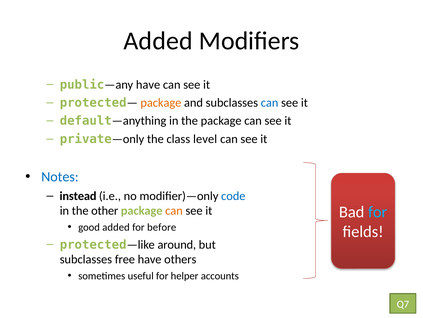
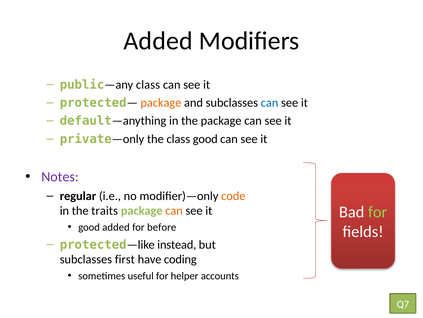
public—any have: have -> class (148, 84)
class level: level -> good (205, 139)
Notes colour: blue -> purple (60, 177)
instead: instead -> regular (78, 196)
code colour: blue -> orange (233, 196)
for colour: light blue -> light green (378, 212)
other: other -> traits (105, 210)
around: around -> instead (177, 244)
free: free -> first (125, 259)
others: others -> coding (180, 259)
